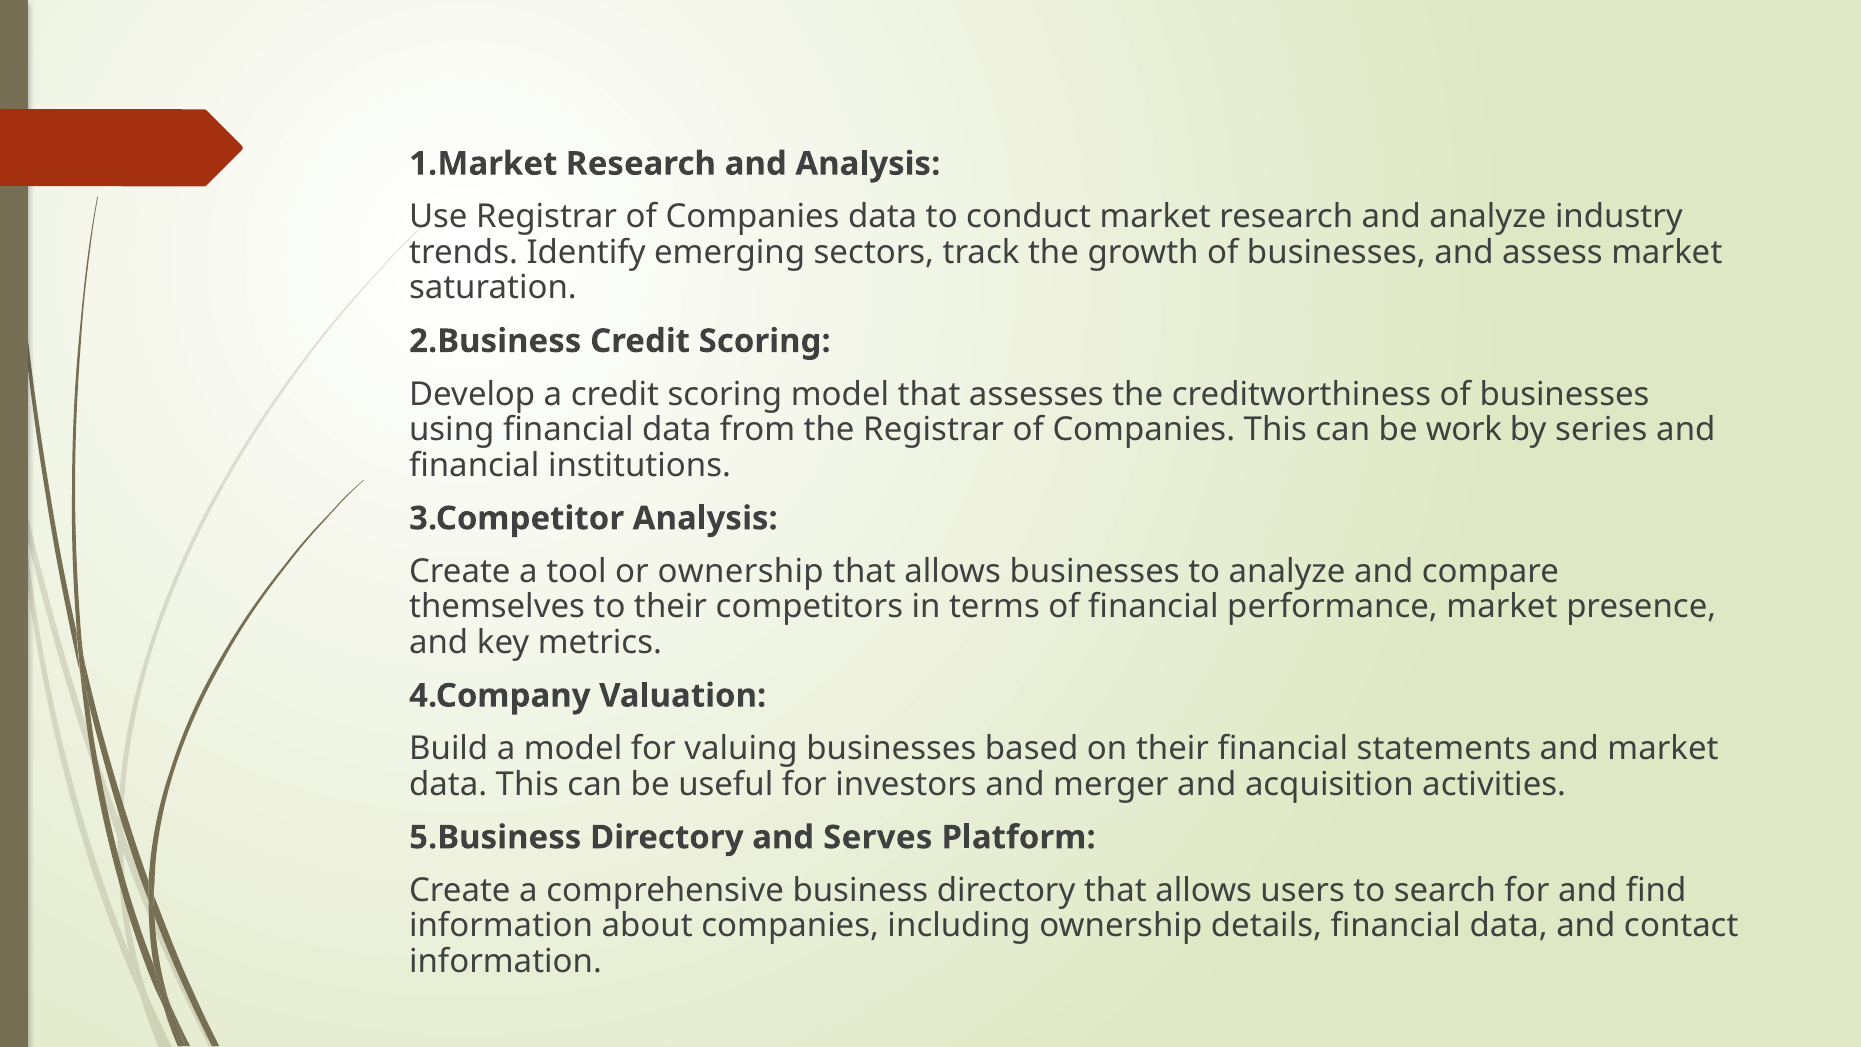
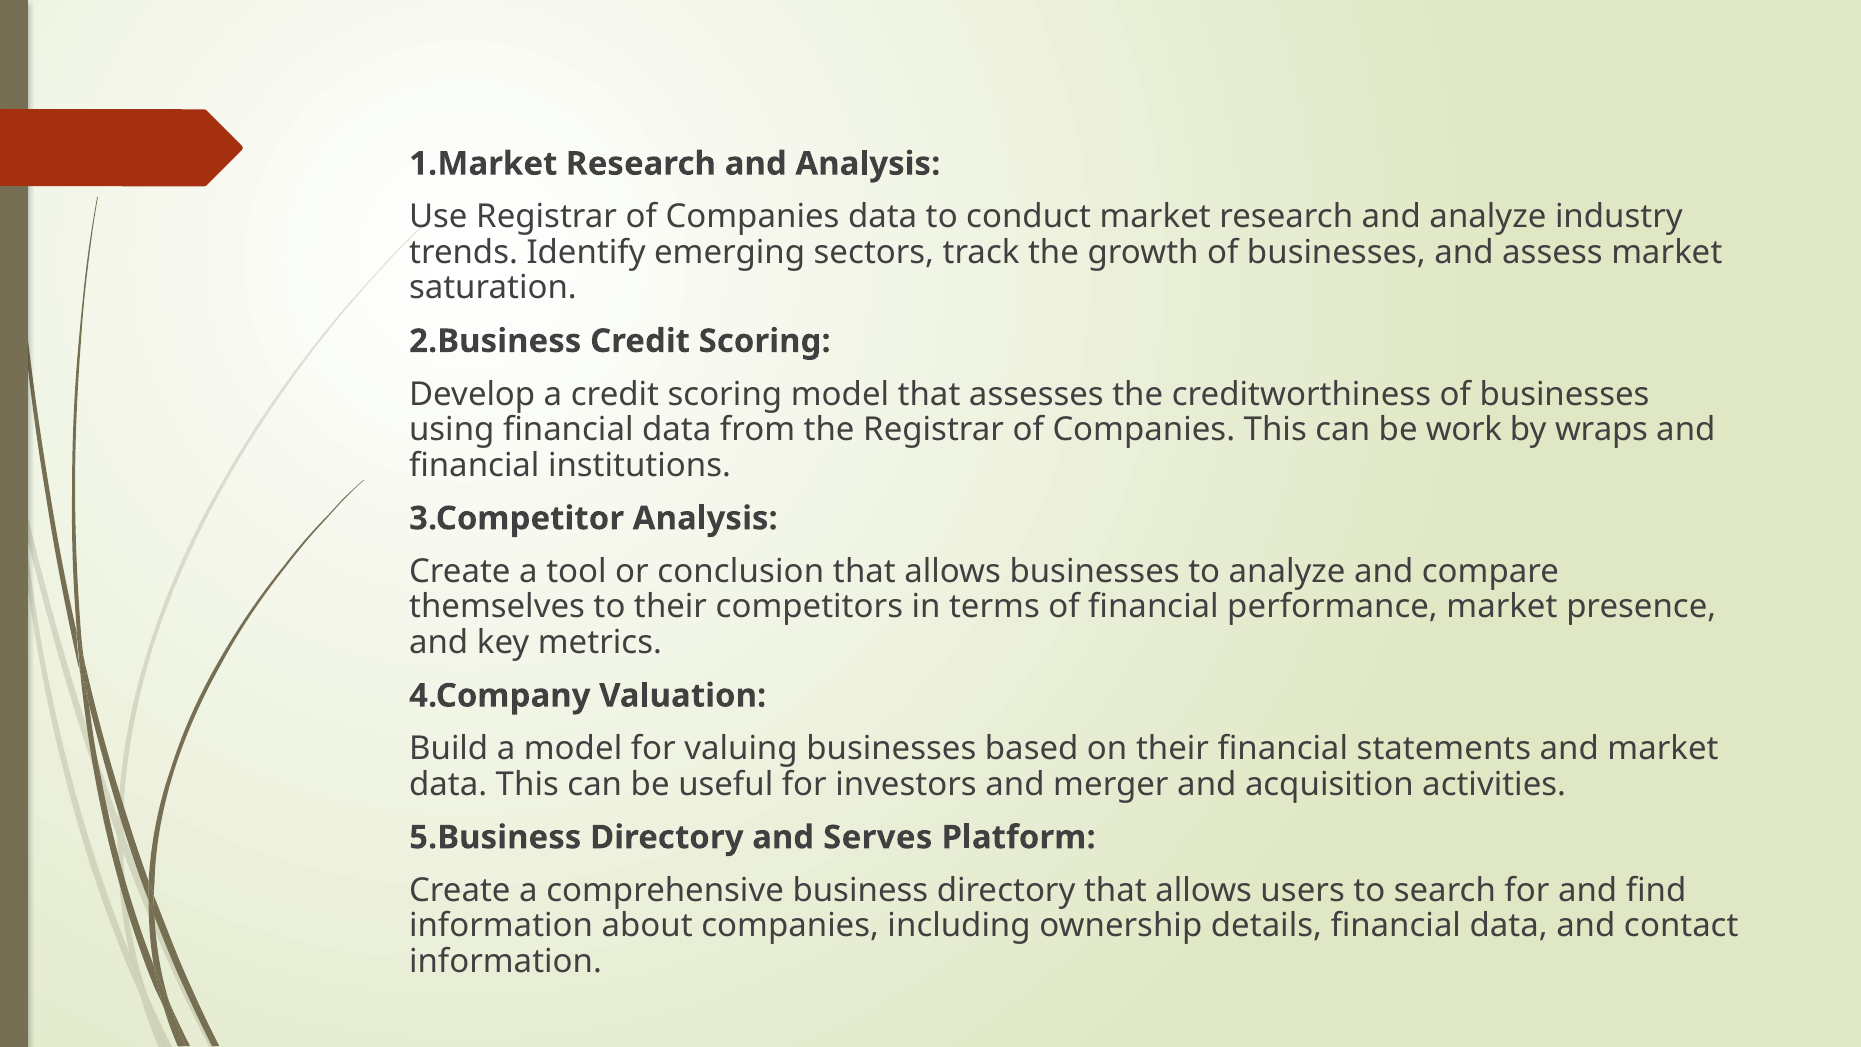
series: series -> wraps (1601, 430)
or ownership: ownership -> conclusion (741, 571)
